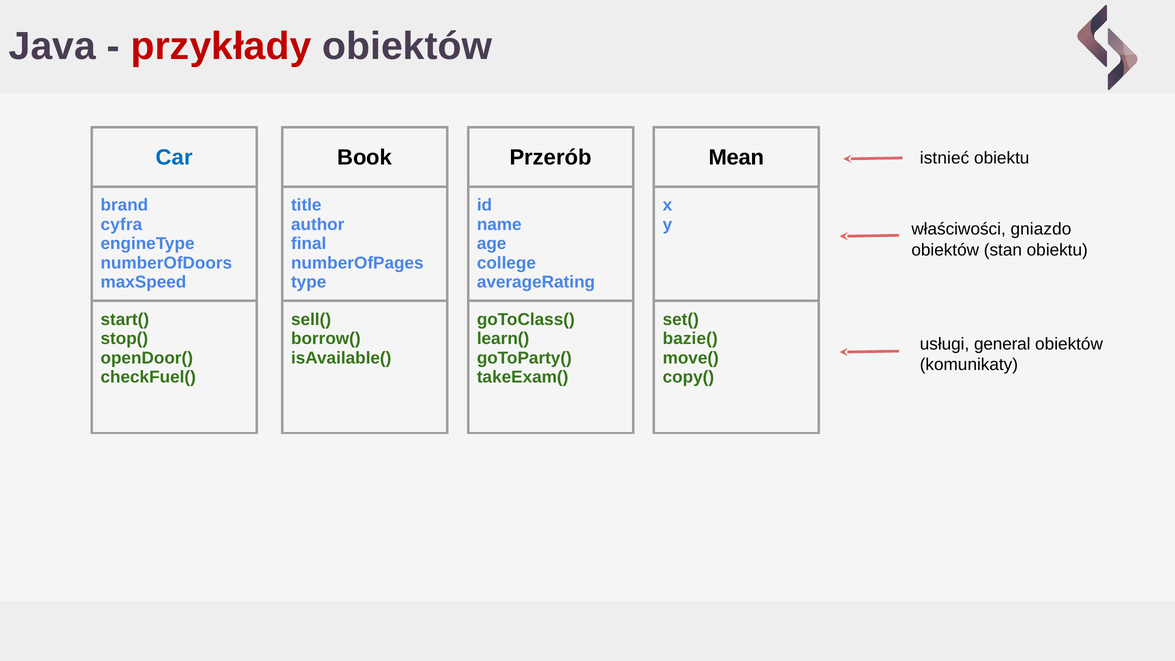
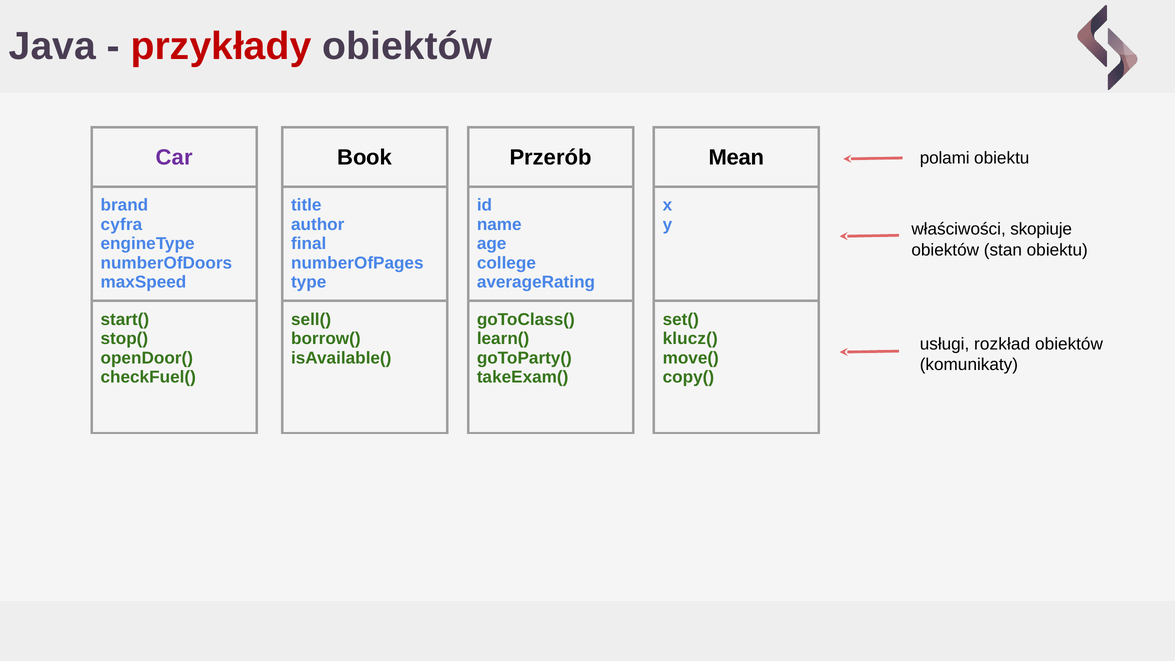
Car colour: blue -> purple (174, 157)
istnieć: istnieć -> polami (945, 158)
gniazdo: gniazdo -> skopiuje (1041, 229)
bazie(: bazie( -> klucz( (690, 339)
general: general -> rozkład (1002, 344)
